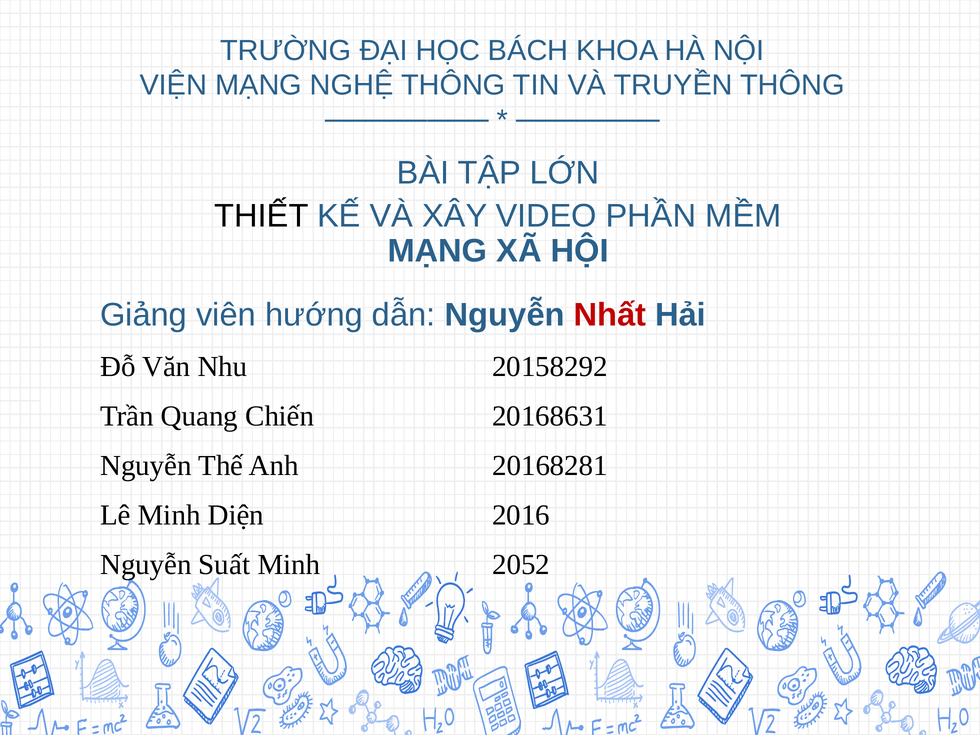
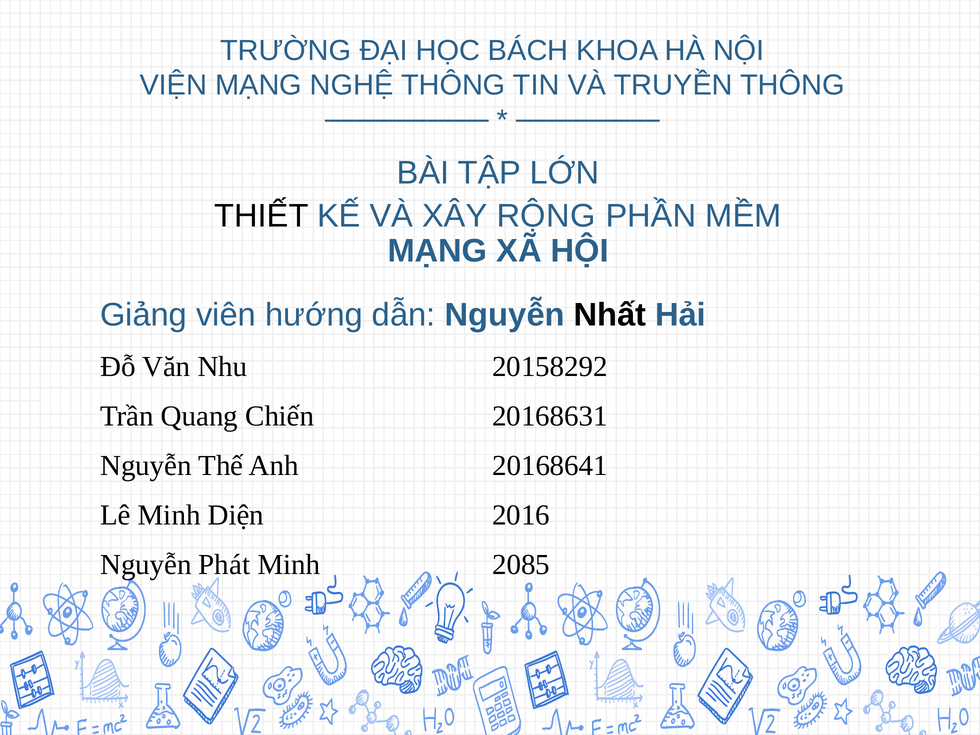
VIDEO: VIDEO -> RỘNG (546, 216)
Nhất colour: red -> black (610, 315)
20168281: 20168281 -> 20168641 (550, 466)
Suất: Suất -> Phát (224, 565)
2052: 2052 -> 2085 (521, 565)
